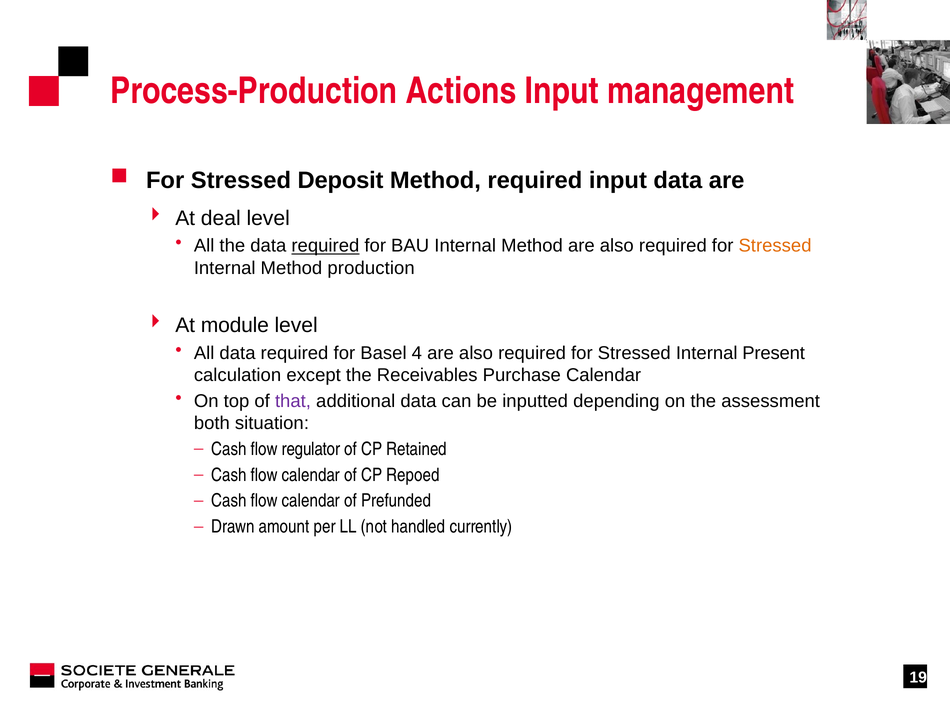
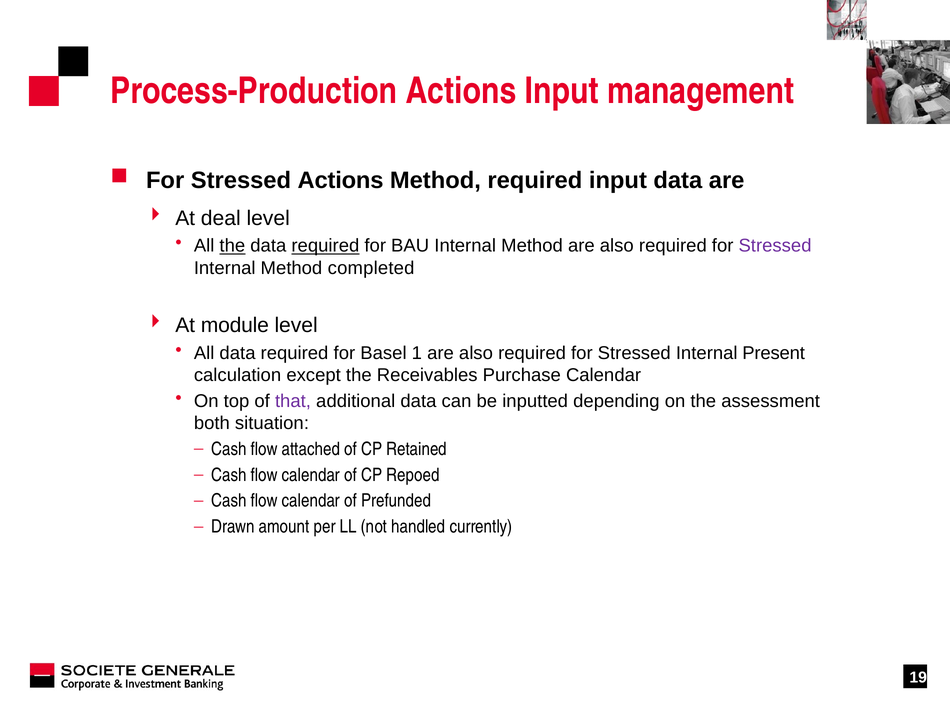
Stressed Deposit: Deposit -> Actions (341, 181)
the underline: none -> present (232, 246)
Stressed colour: orange -> purple (775, 246)
production: production -> completed (371, 268)
4: 4 -> 1 (417, 353)
regulator: regulator -> attached (311, 449)
